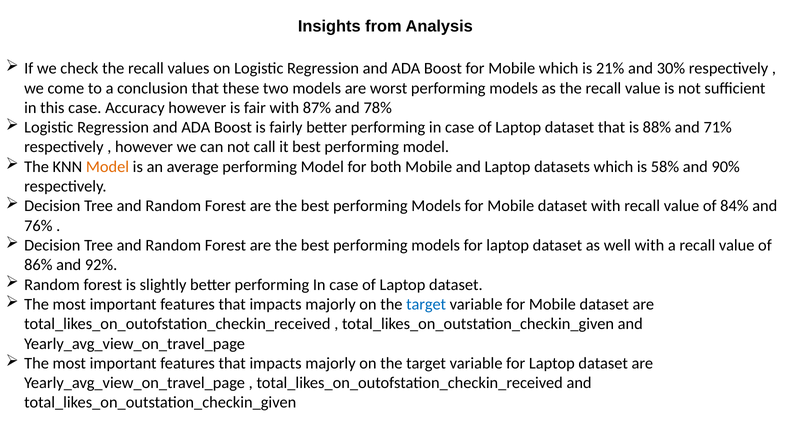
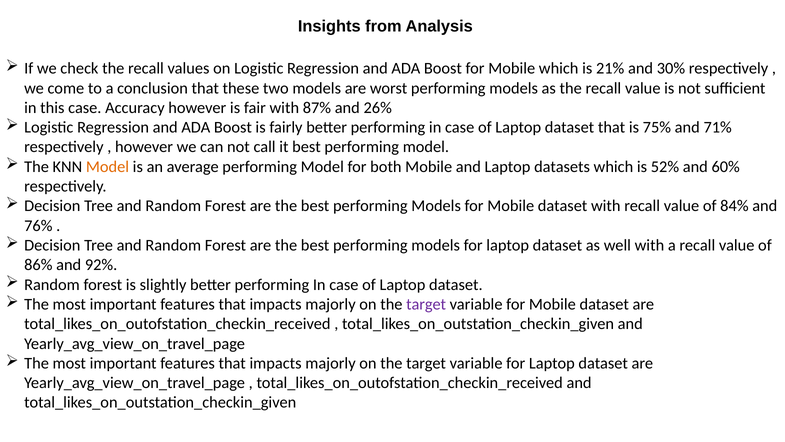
78%: 78% -> 26% (378, 108)
88%: 88% -> 75% (657, 127)
58%: 58% -> 52% (665, 167)
90%: 90% -> 60% (726, 167)
target colour: blue -> purple (426, 304)
